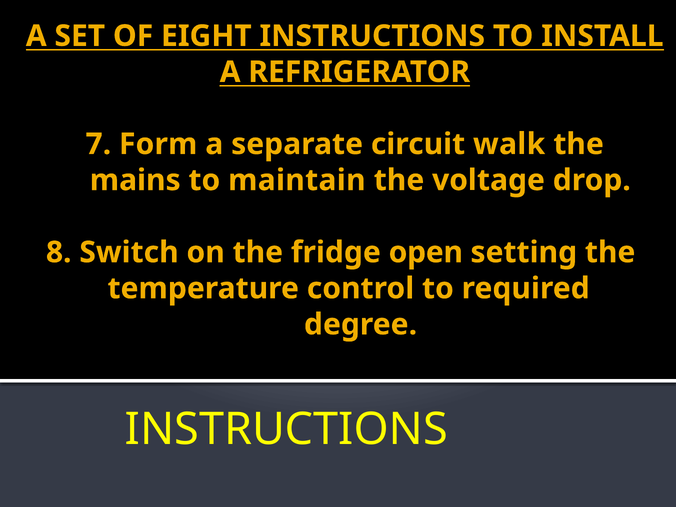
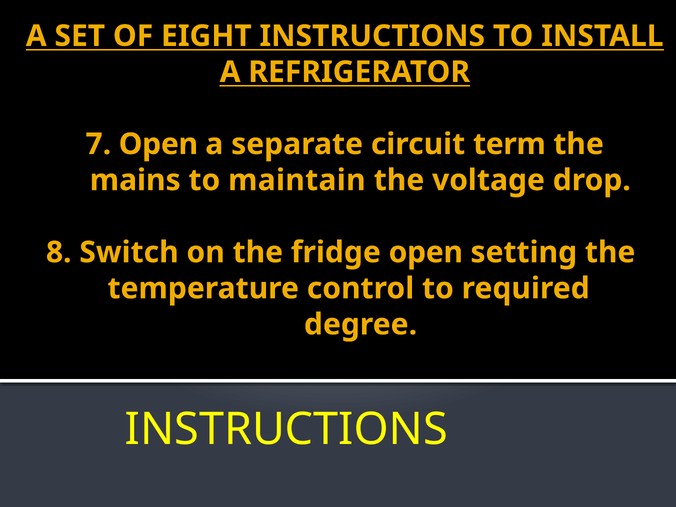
7 Form: Form -> Open (158, 144)
walk: walk -> term (509, 144)
